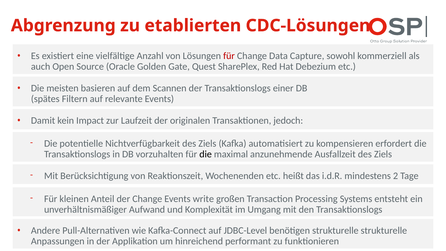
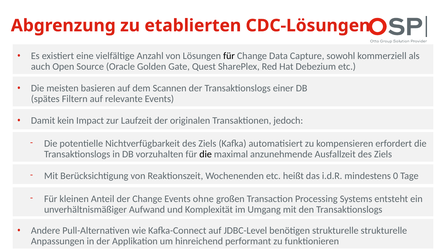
für colour: red -> black (229, 56)
2: 2 -> 0 (396, 176)
write: write -> ohne (203, 199)
